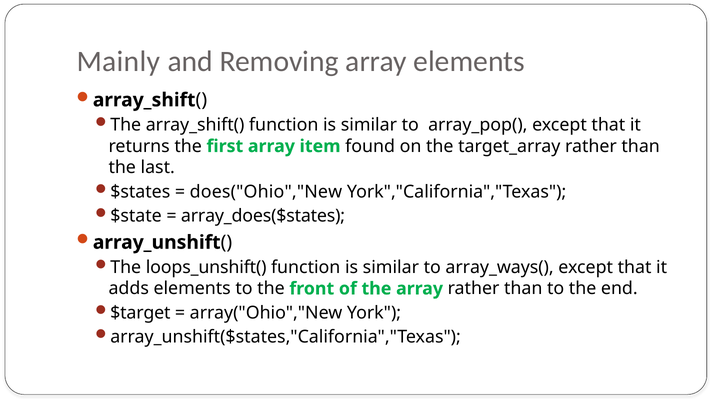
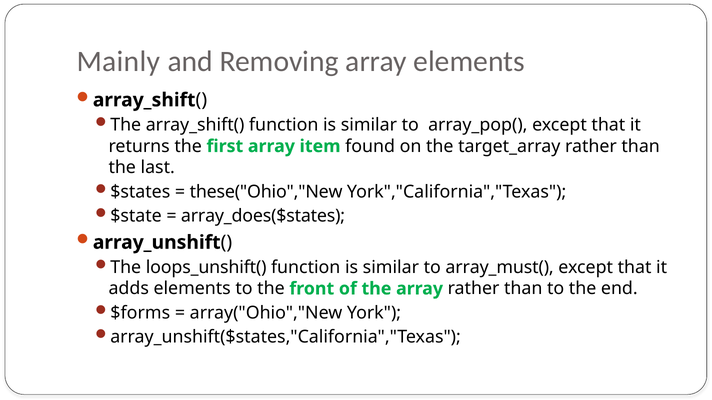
does("Ohio","New: does("Ohio","New -> these("Ohio","New (266, 192)
array_ways(: array_ways( -> array_must( (500, 268)
$target: $target -> $forms (140, 313)
